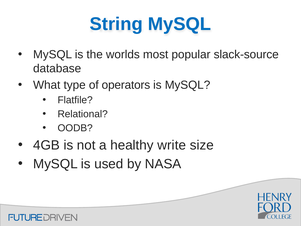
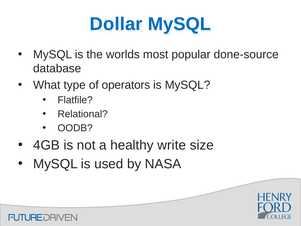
String: String -> Dollar (116, 24)
slack-source: slack-source -> done-source (246, 54)
